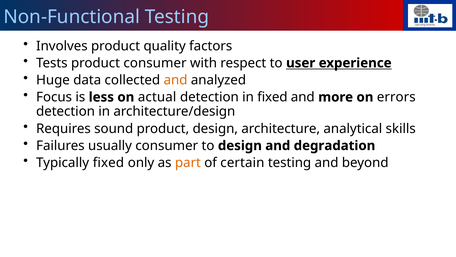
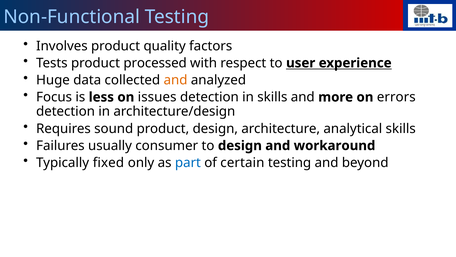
product consumer: consumer -> processed (155, 63)
actual: actual -> issues (157, 97)
in fixed: fixed -> skills (272, 97)
degradation: degradation -> workaround (335, 145)
part colour: orange -> blue (188, 162)
